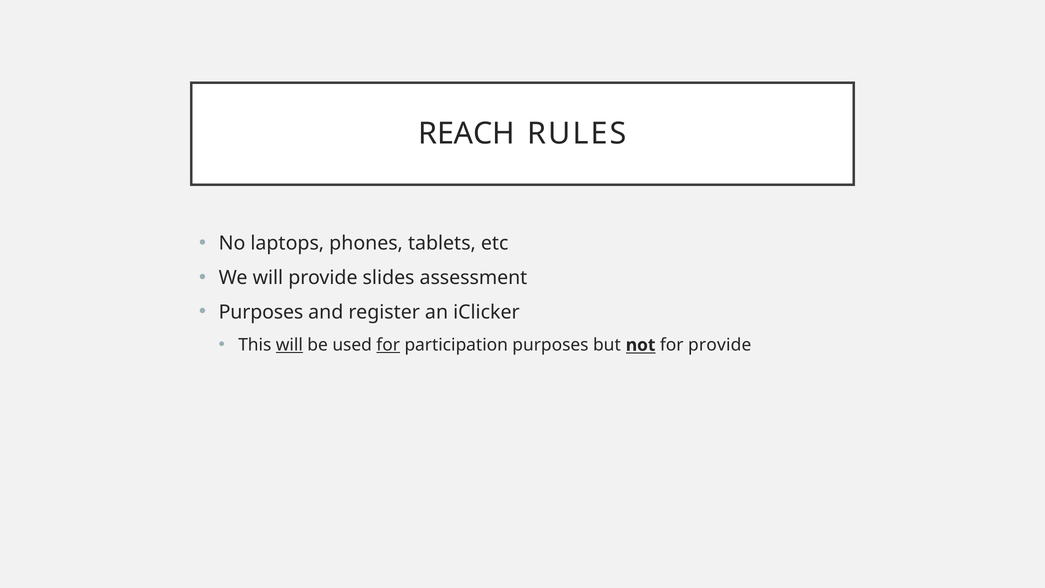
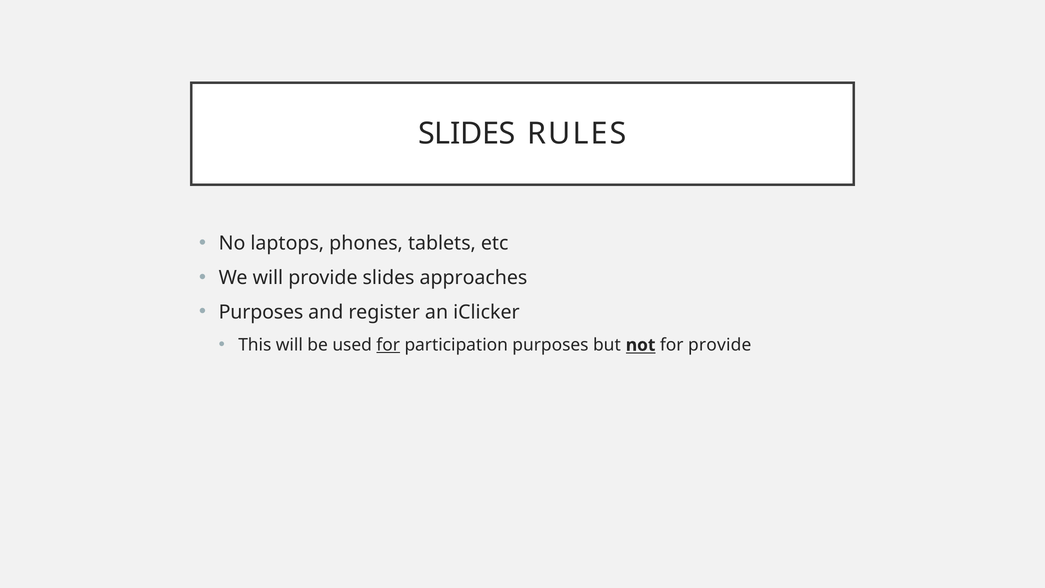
REACH: REACH -> SLIDES (467, 133)
assessment: assessment -> approaches (473, 278)
will underline: present -> none (289, 345)
